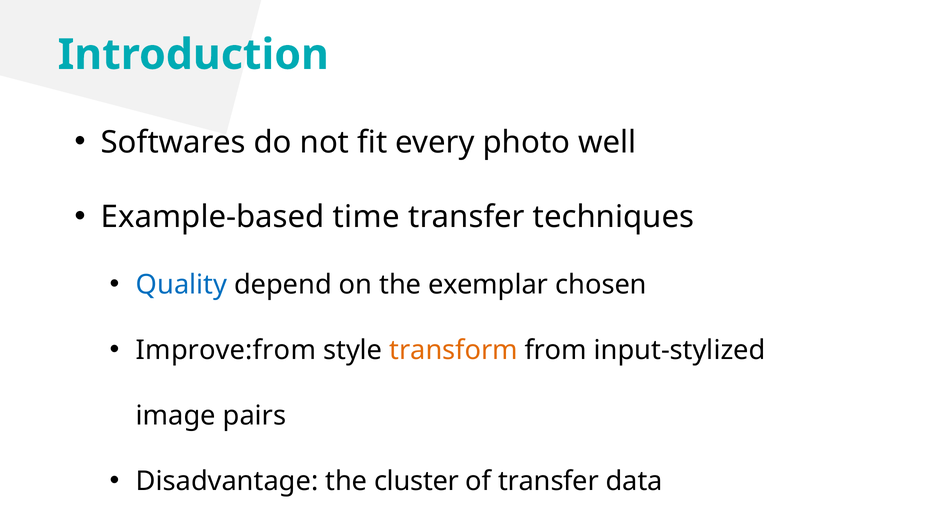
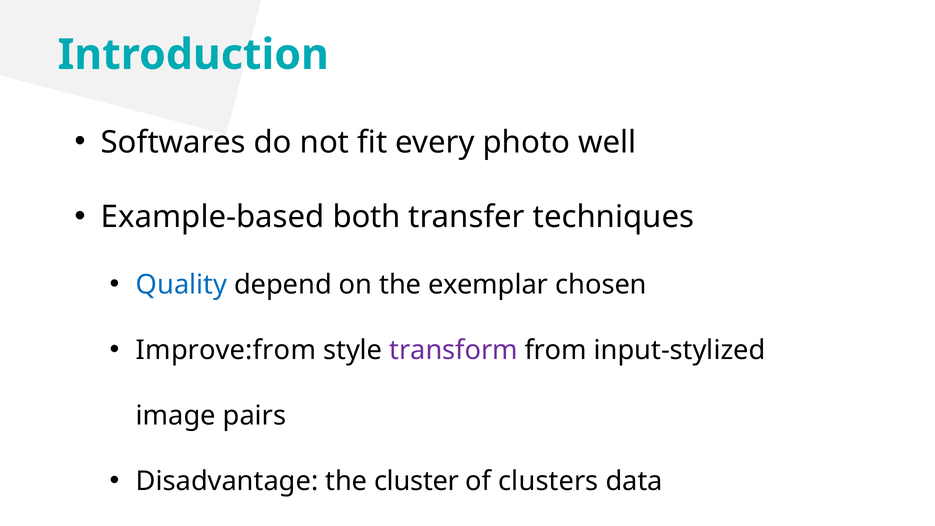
time: time -> both (367, 217)
transform colour: orange -> purple (454, 350)
of transfer: transfer -> clusters (548, 481)
